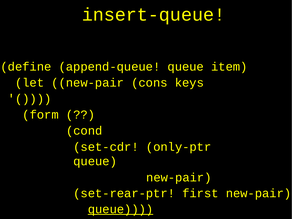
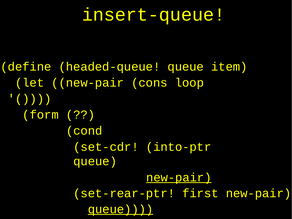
append-queue: append-queue -> headed-queue (109, 67)
keys: keys -> loop (189, 83)
only-ptr: only-ptr -> into-ptr (179, 147)
new-pair underline: none -> present (179, 177)
